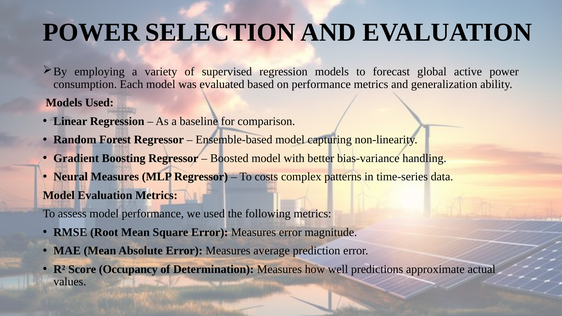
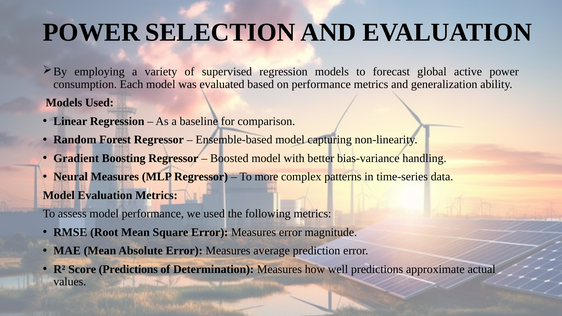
costs: costs -> more (266, 177)
Score Occupancy: Occupancy -> Predictions (128, 269)
